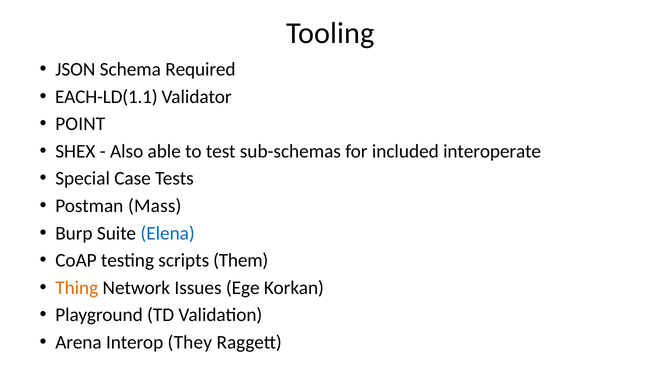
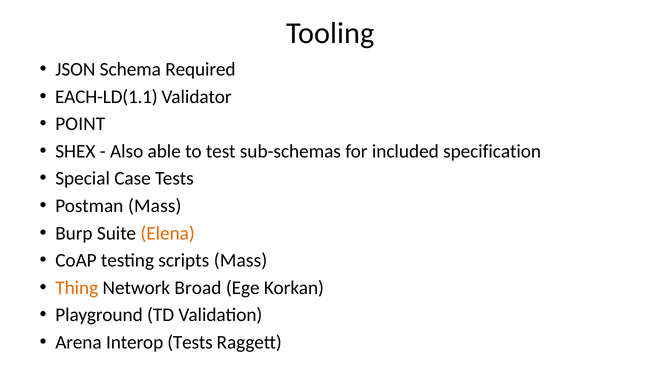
interoperate: interoperate -> specification (492, 151)
Elena colour: blue -> orange (168, 233)
scripts Them: Them -> Mass (241, 260)
Issues: Issues -> Broad (198, 288)
Interop They: They -> Tests (190, 342)
